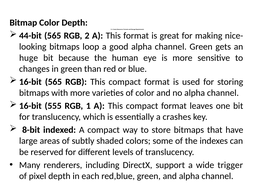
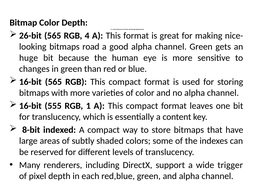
44-bit: 44-bit -> 26-bit (30, 36)
2: 2 -> 4 (87, 36)
loop: loop -> road (91, 47)
crashes: crashes -> content (177, 117)
